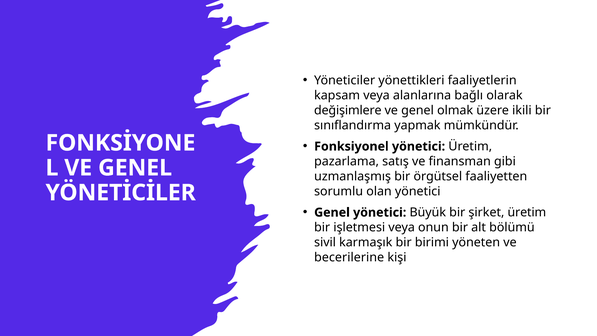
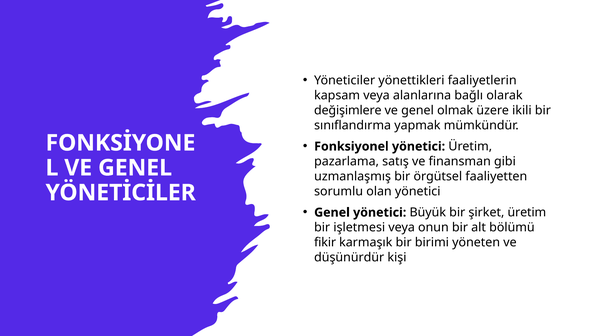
sivil: sivil -> fikir (325, 242)
becerilerine: becerilerine -> düşünürdür (349, 257)
